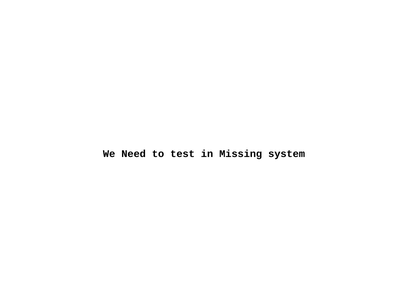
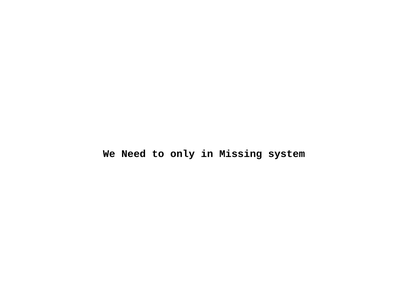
test: test -> only (183, 154)
